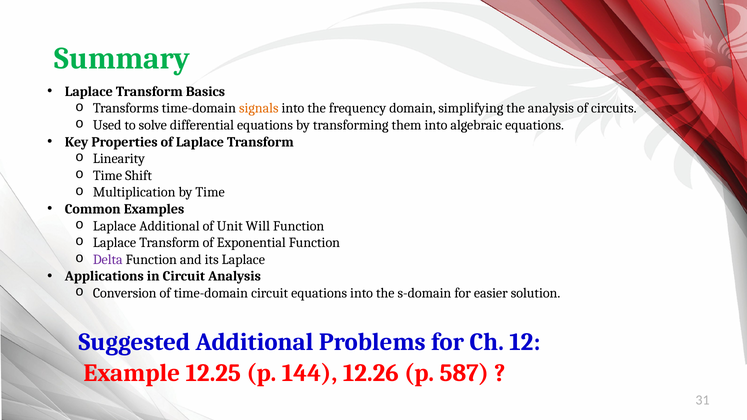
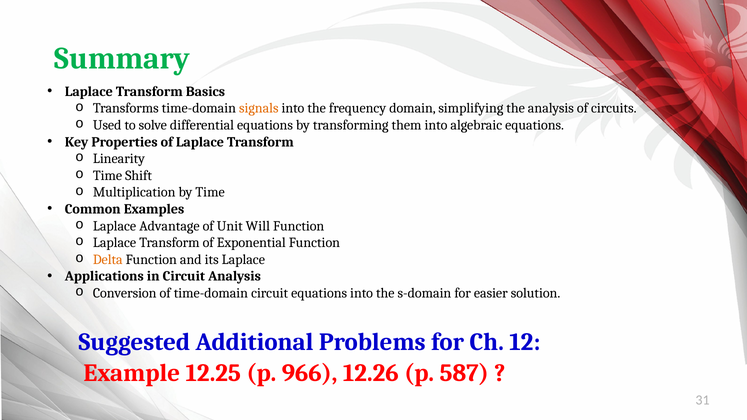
Laplace Additional: Additional -> Advantage (169, 226)
Delta colour: purple -> orange (108, 260)
144: 144 -> 966 (310, 373)
